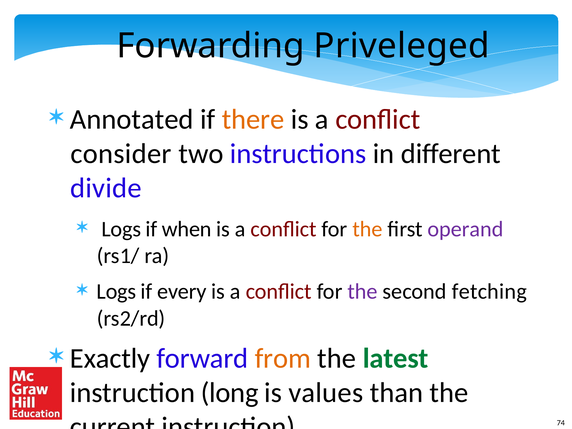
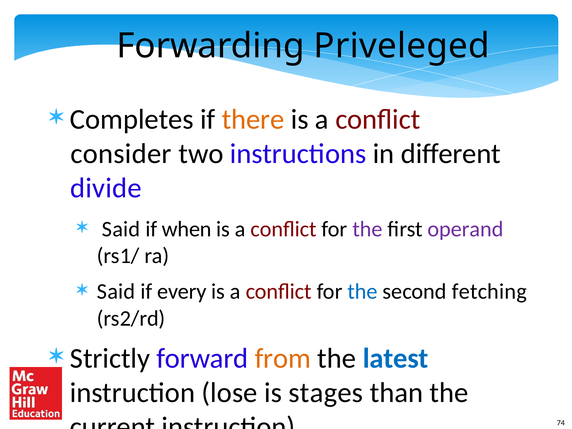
Annotated: Annotated -> Completes (132, 119)
Logs: Logs -> Said (121, 229)
the colour: orange -> purple (368, 229)
Logs: Logs -> Said (116, 292)
the colour: purple -> blue (363, 292)
Exactly: Exactly -> Strictly (110, 358)
latest colour: green -> blue (396, 358)
long: long -> lose (229, 393)
values: values -> stages (326, 393)
